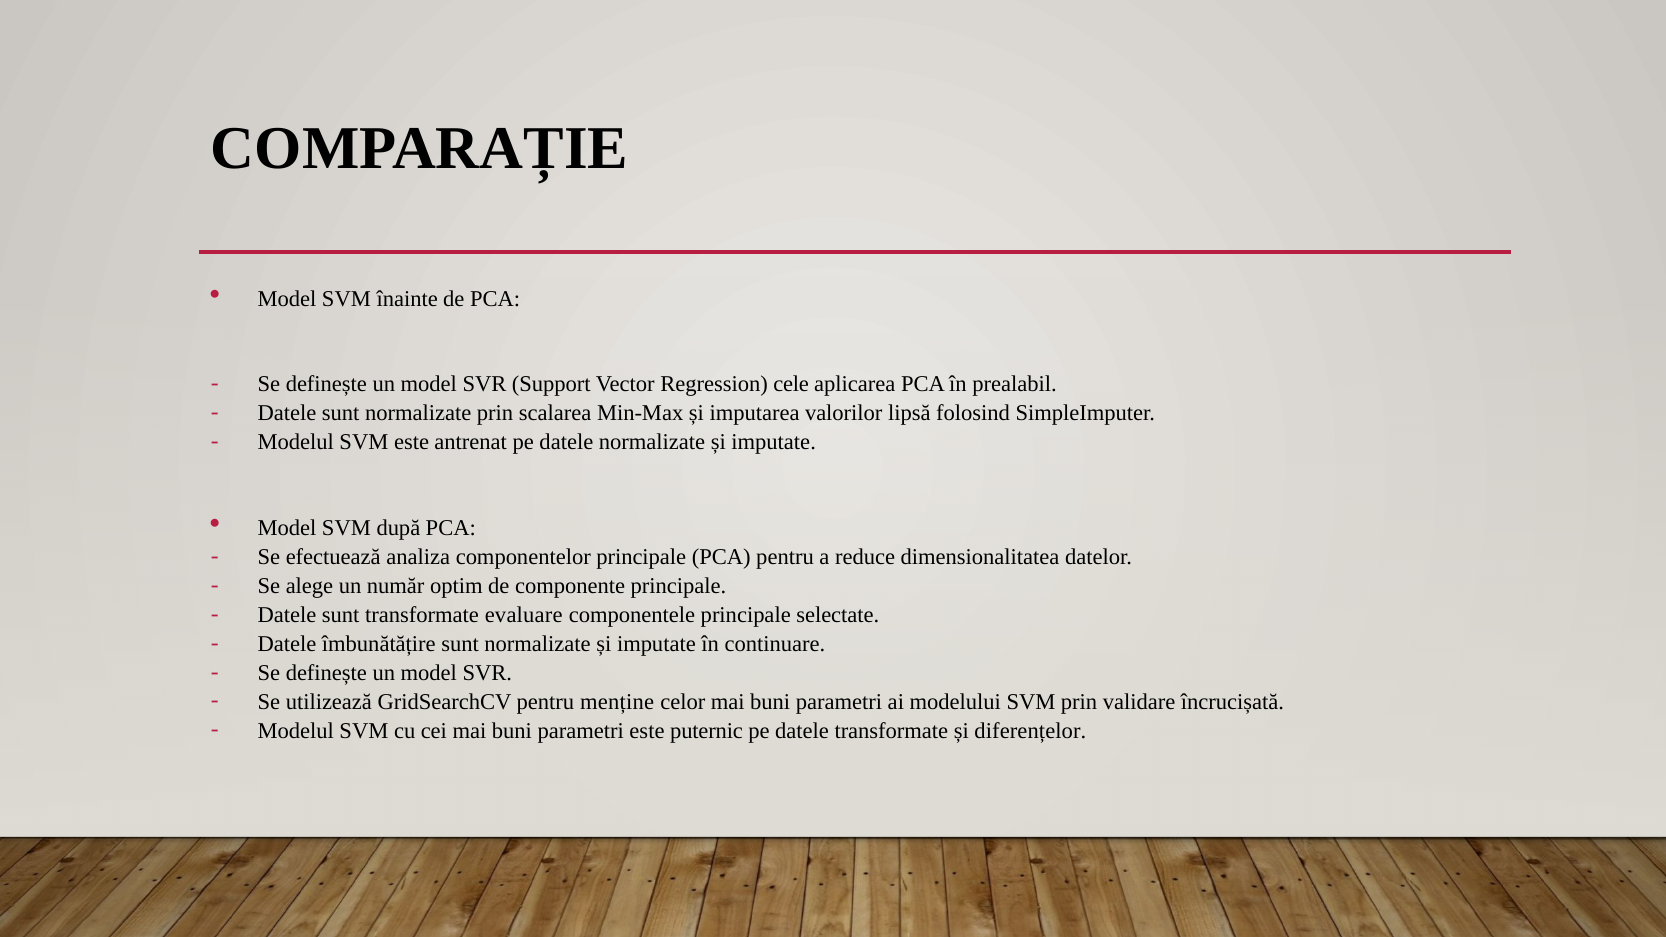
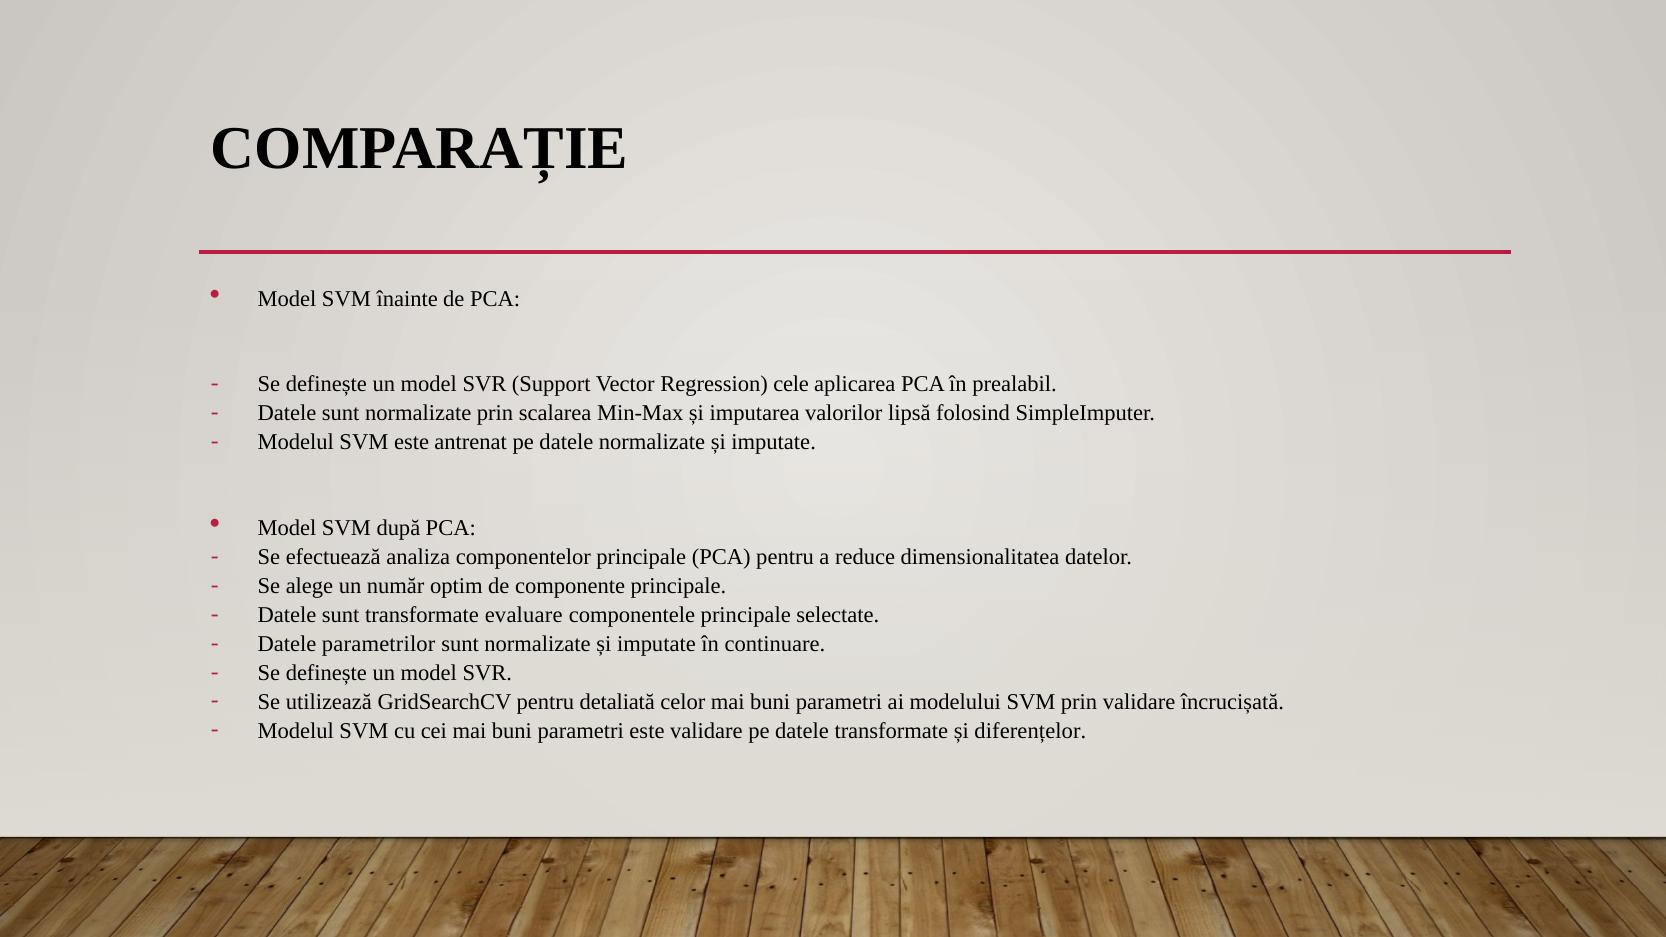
îmbunătățire: îmbunătățire -> parametrilor (379, 644)
menține: menține -> detaliată (617, 702)
este puternic: puternic -> validare (706, 731)
